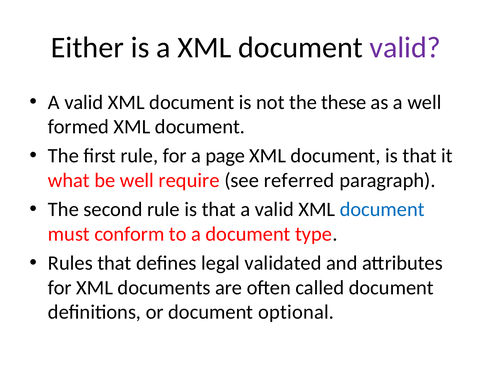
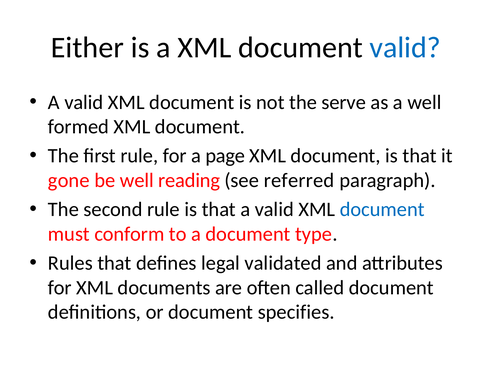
valid colour: purple -> blue (405, 48)
these: these -> serve (344, 102)
what: what -> gone (69, 180)
require: require -> reading (189, 180)
optional: optional -> specifies (296, 312)
